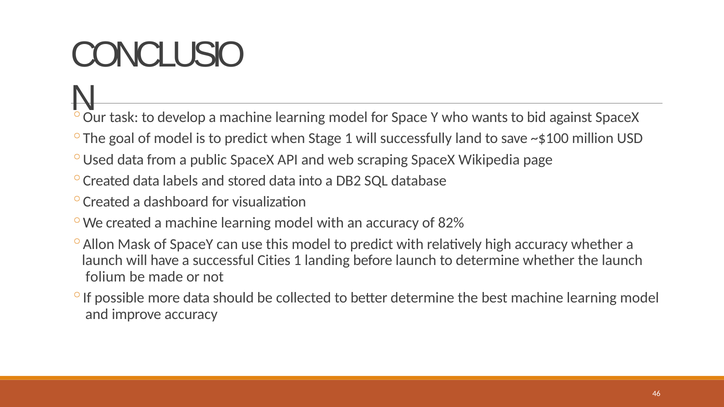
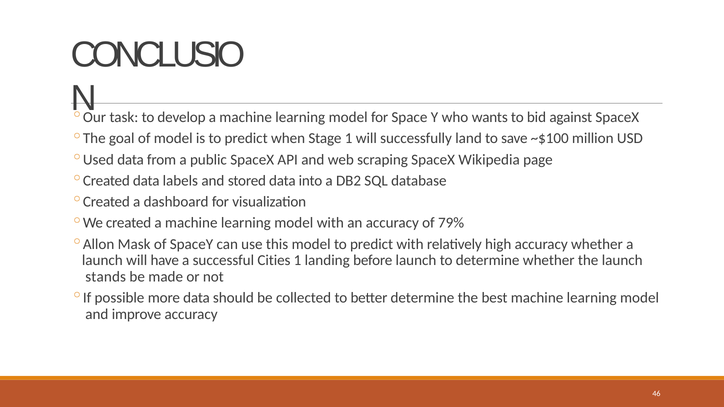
82%: 82% -> 79% (451, 223)
folium: folium -> stands (106, 277)
